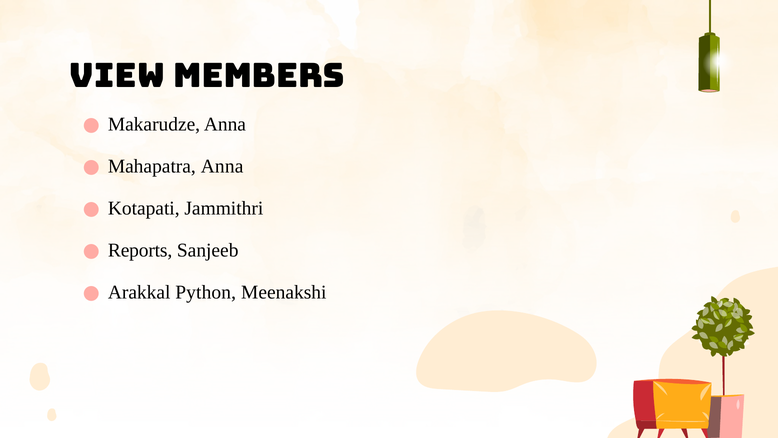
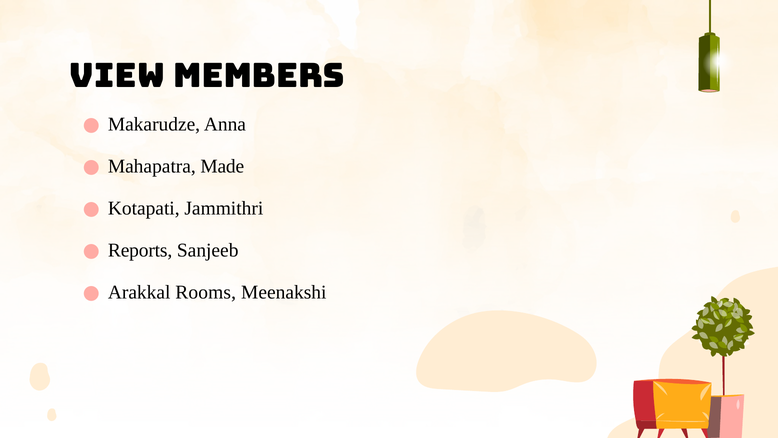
Mahapatra Anna: Anna -> Made (222, 166)
Python: Python -> Rooms (206, 292)
